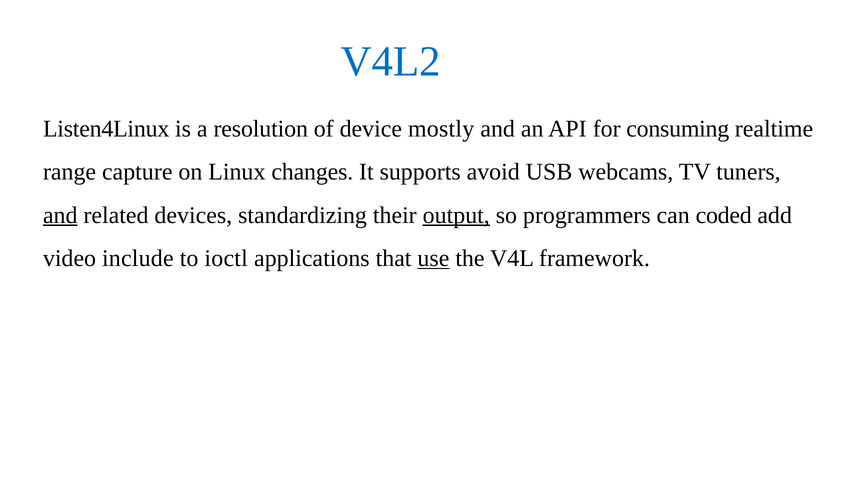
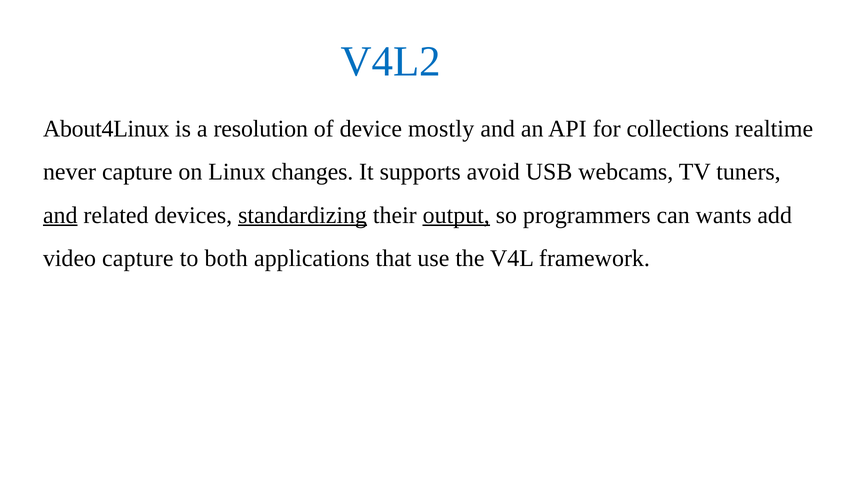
Listen4Linux: Listen4Linux -> About4Linux (106, 129)
consuming: consuming -> collections (678, 129)
range: range -> never (70, 172)
standardizing underline: none -> present (303, 215)
coded: coded -> wants (724, 215)
video include: include -> capture (138, 258)
ioctl: ioctl -> both (226, 258)
use underline: present -> none (433, 258)
